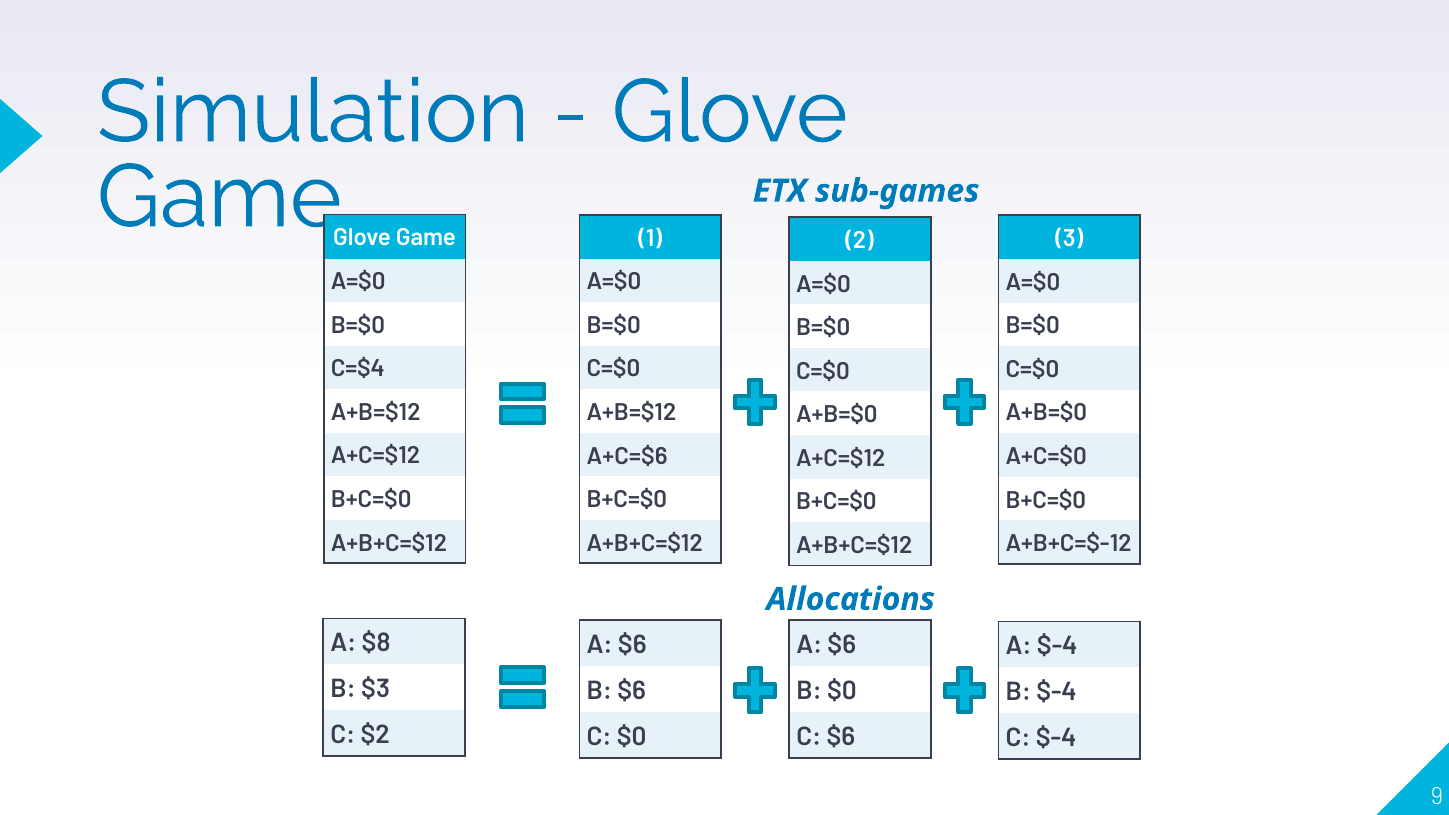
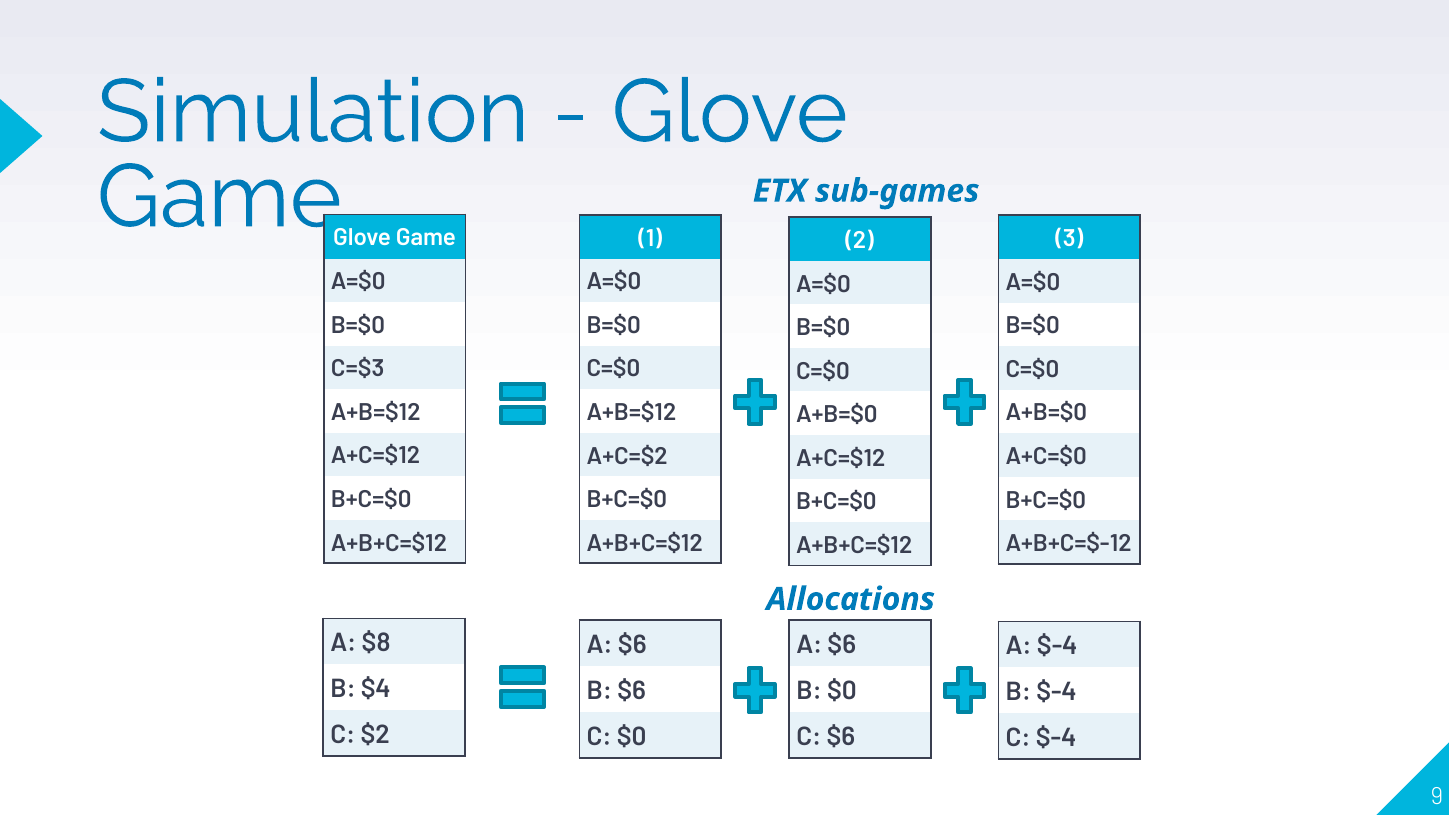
C=$4: C=$4 -> C=$3 (358, 369)
A+C=$6: A+C=$6 -> A+C=$2 (627, 456)
$3: $3 -> $4 (376, 689)
